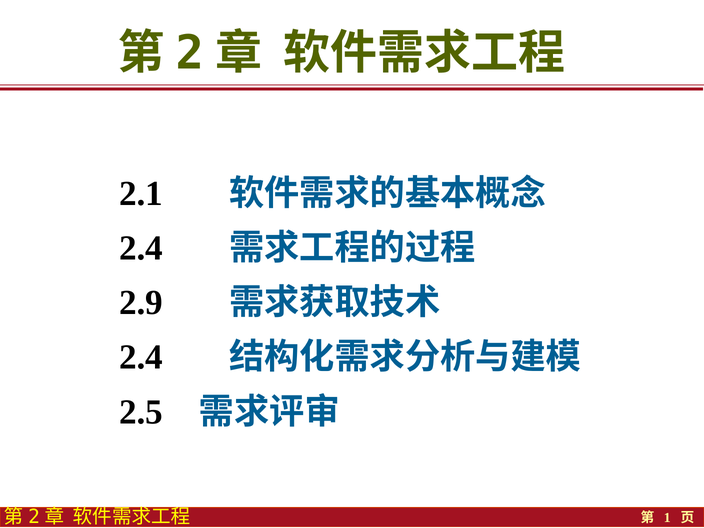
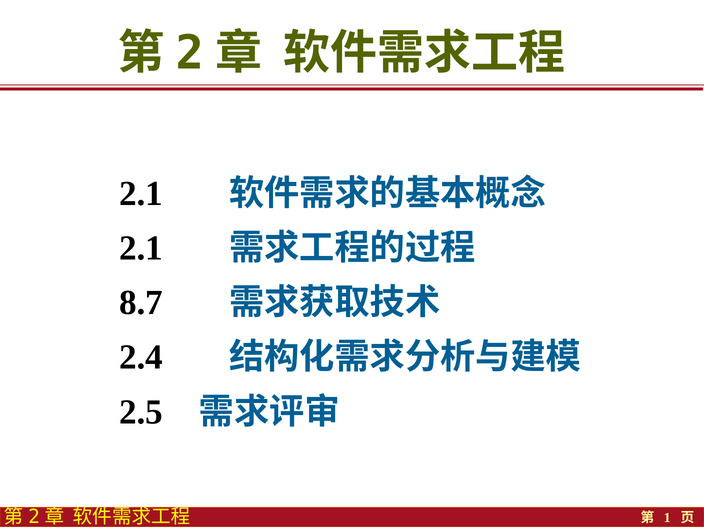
2.4: 2.4 -> 2.1 (141, 248)
2.9: 2.9 -> 8.7 (141, 303)
